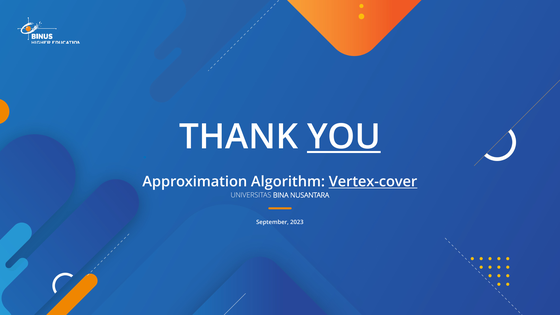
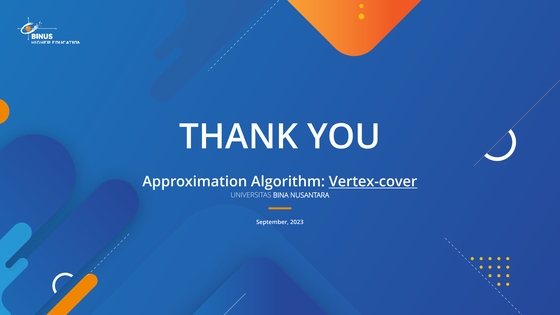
YOU underline: present -> none (344, 137)
